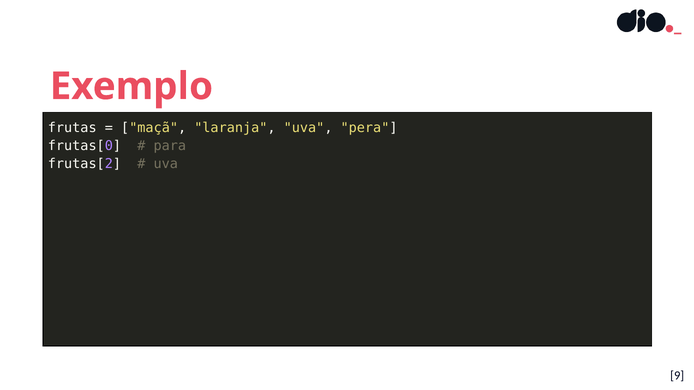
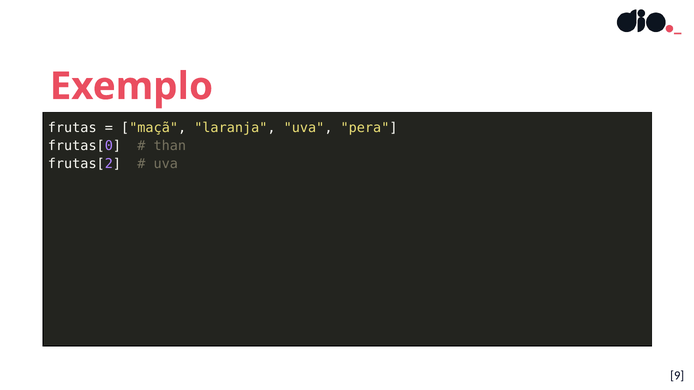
para: para -> than (170, 146)
